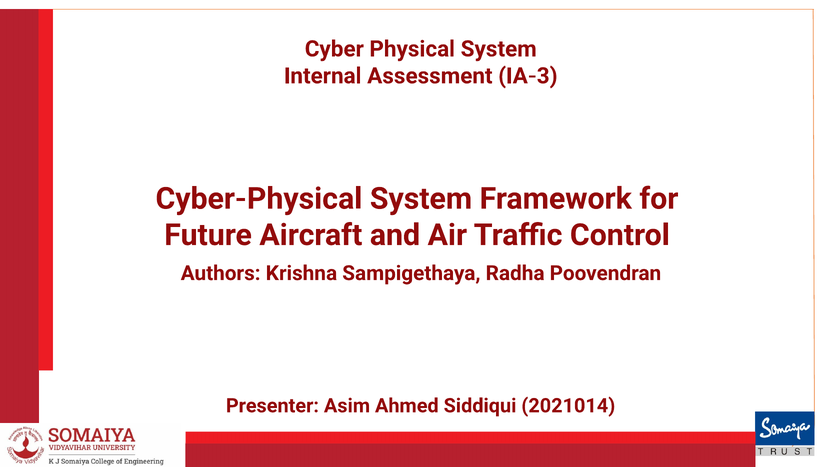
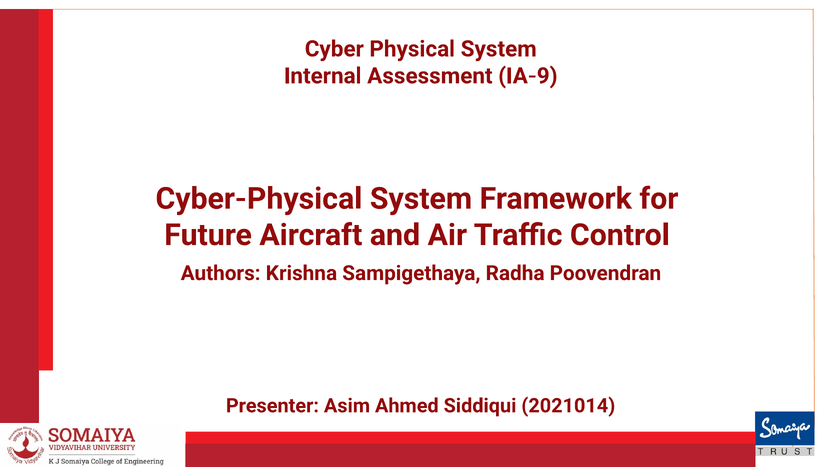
IA-3: IA-3 -> IA-9 (528, 76)
